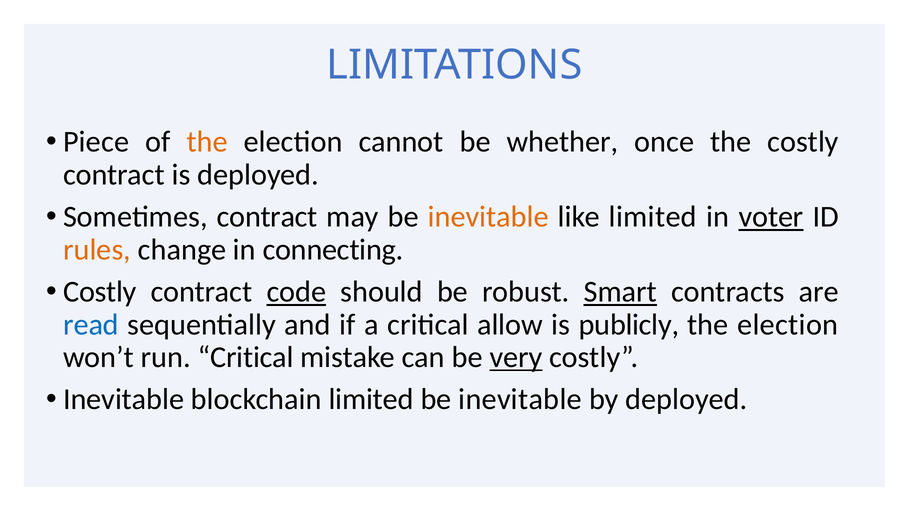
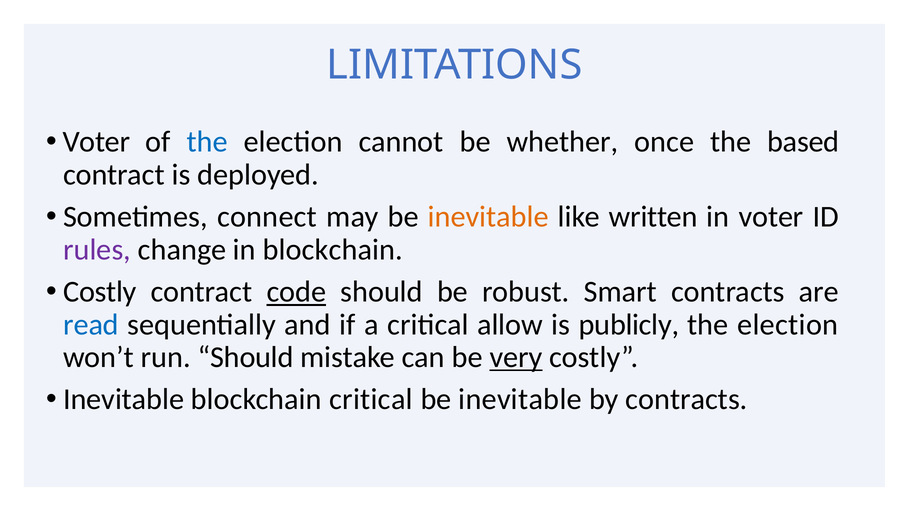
Piece: Piece -> Voter (96, 142)
the colour: orange -> blue (207, 142)
the costly: costly -> based (803, 142)
Sometimes contract: contract -> connect (267, 217)
like limited: limited -> written (653, 217)
voter underline: present -> none (771, 217)
rules colour: orange -> purple (97, 250)
in connecting: connecting -> blockchain (333, 250)
Smart underline: present -> none (620, 292)
run Critical: Critical -> Should (246, 357)
blockchain limited: limited -> critical (371, 400)
by deployed: deployed -> contracts (686, 400)
